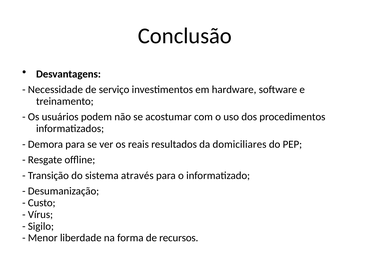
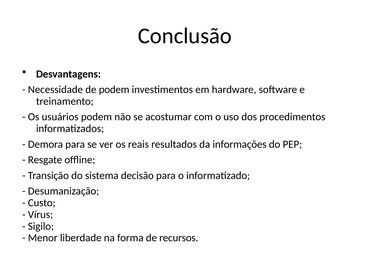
de serviço: serviço -> podem (114, 89)
domiciliares: domiciliares -> informações (240, 144)
através: através -> decisão (137, 175)
